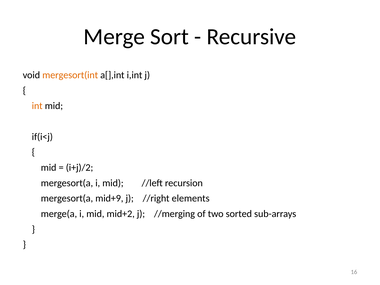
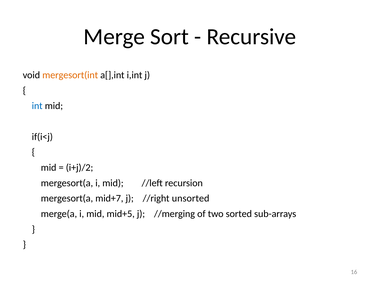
int colour: orange -> blue (37, 106)
mid+9: mid+9 -> mid+7 (109, 198)
elements: elements -> unsorted (191, 198)
mid+2: mid+2 -> mid+5 (121, 214)
